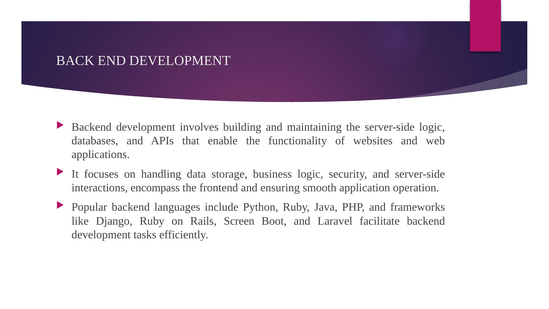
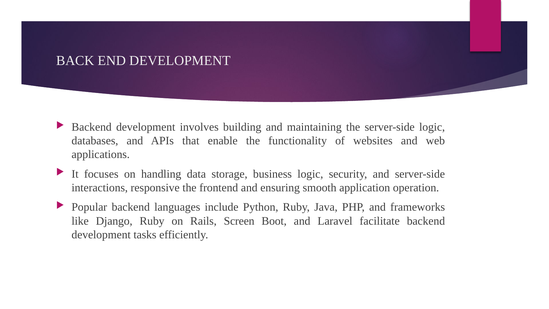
encompass: encompass -> responsive (155, 188)
